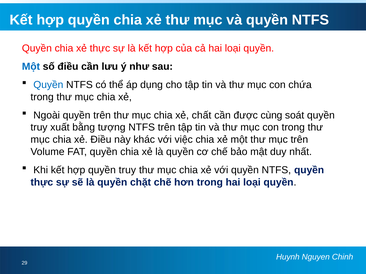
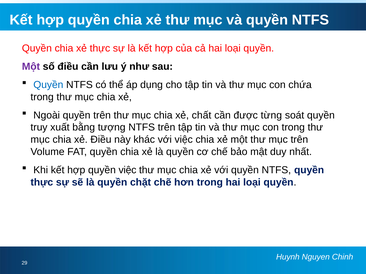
Một colour: blue -> purple (31, 67)
cùng: cùng -> từng (271, 115)
hợp quyền truy: truy -> việc (127, 170)
